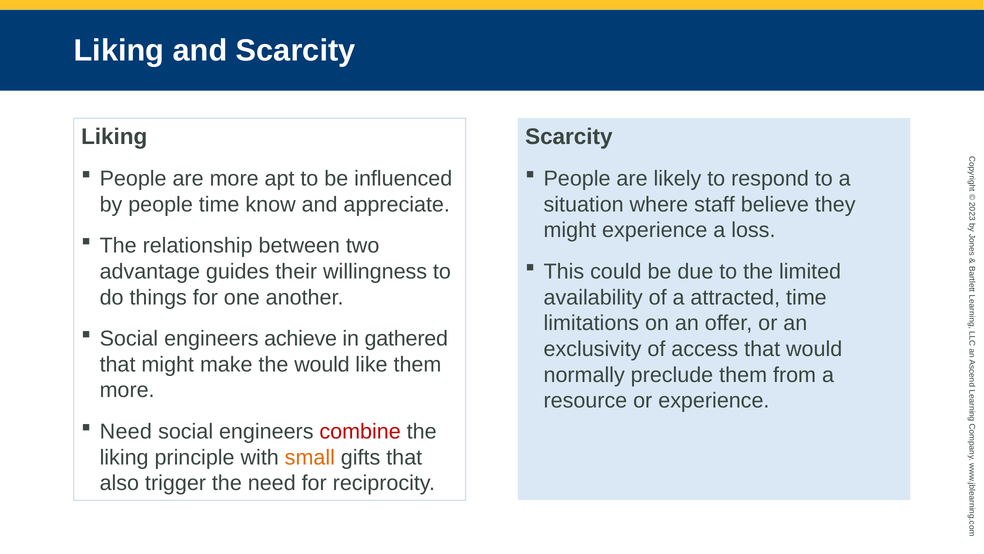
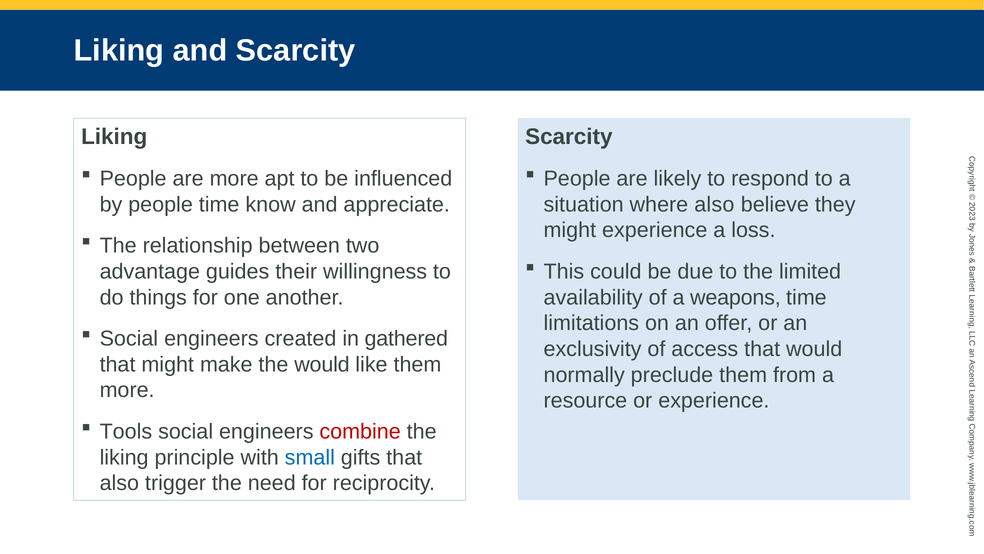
where staff: staff -> also (714, 204)
attracted: attracted -> weapons (735, 297)
achieve: achieve -> created (300, 338)
Need: Need -> Tools (126, 431)
small colour: orange -> blue (310, 457)
